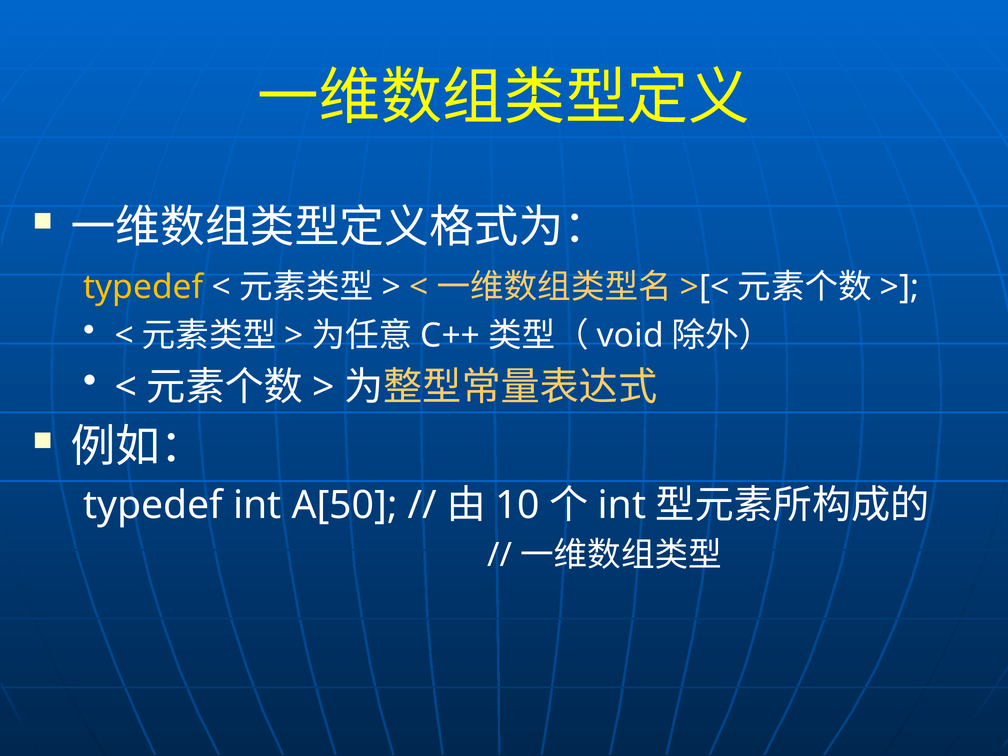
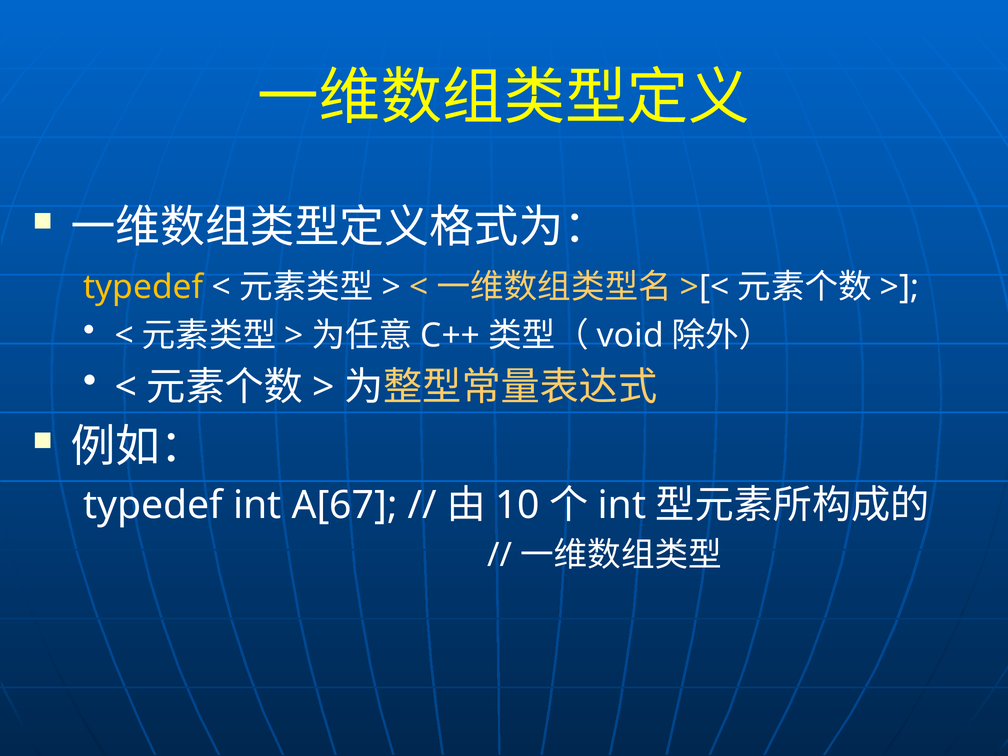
A[50: A[50 -> A[67 (345, 505)
